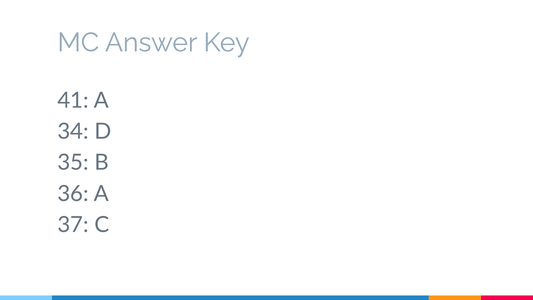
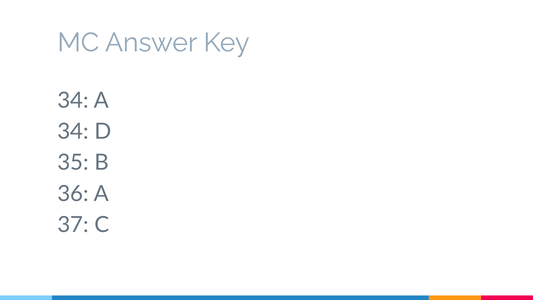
41: 41 -> 34 (73, 100)
